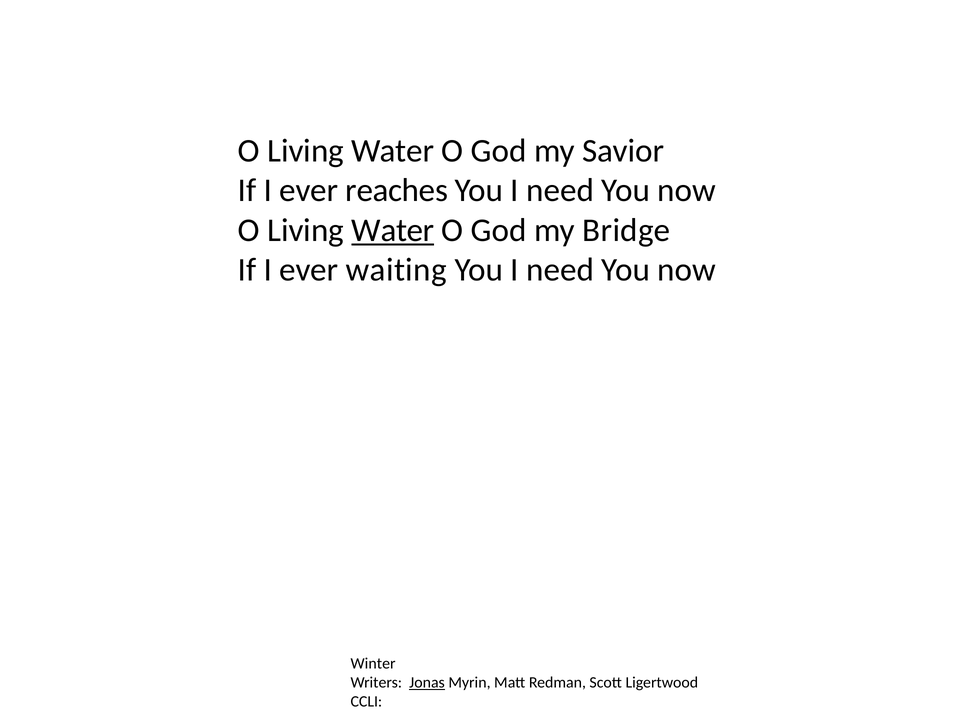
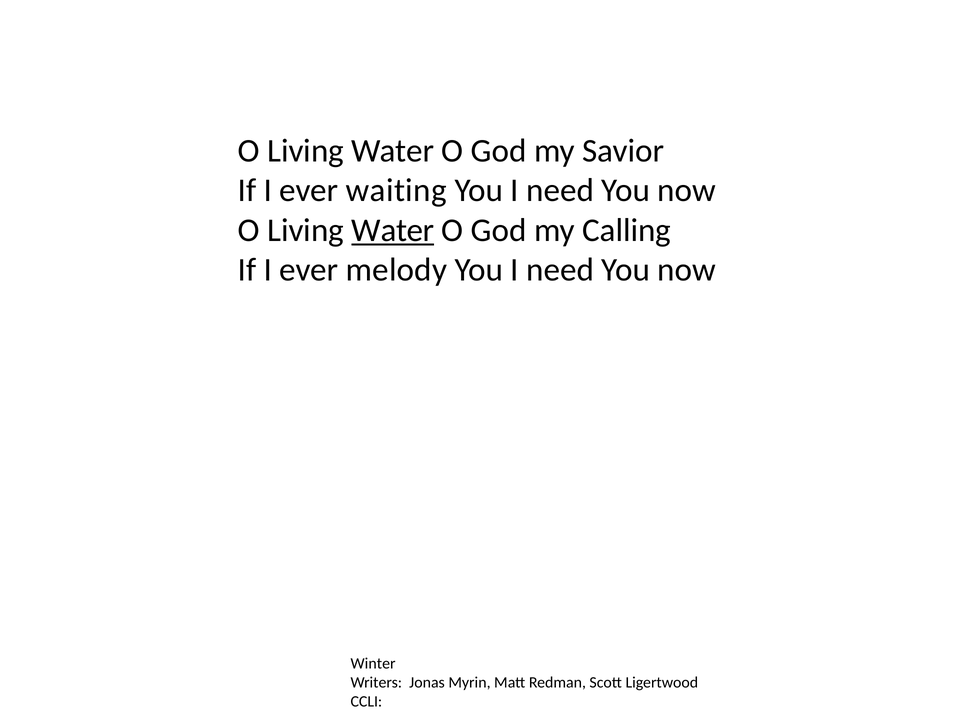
reaches: reaches -> waiting (396, 191)
Bridge: Bridge -> Calling (627, 230)
waiting: waiting -> melody (396, 270)
Jonas underline: present -> none (427, 683)
